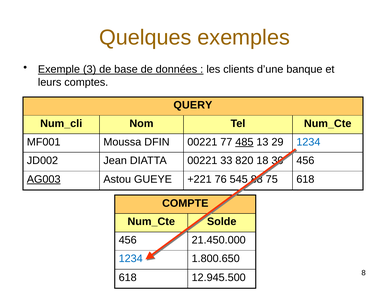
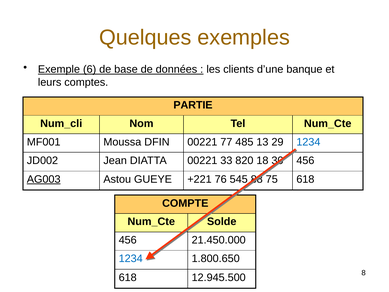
3: 3 -> 6 (90, 69)
QUERY: QUERY -> PARTIE (193, 105)
485 underline: present -> none (244, 142)
